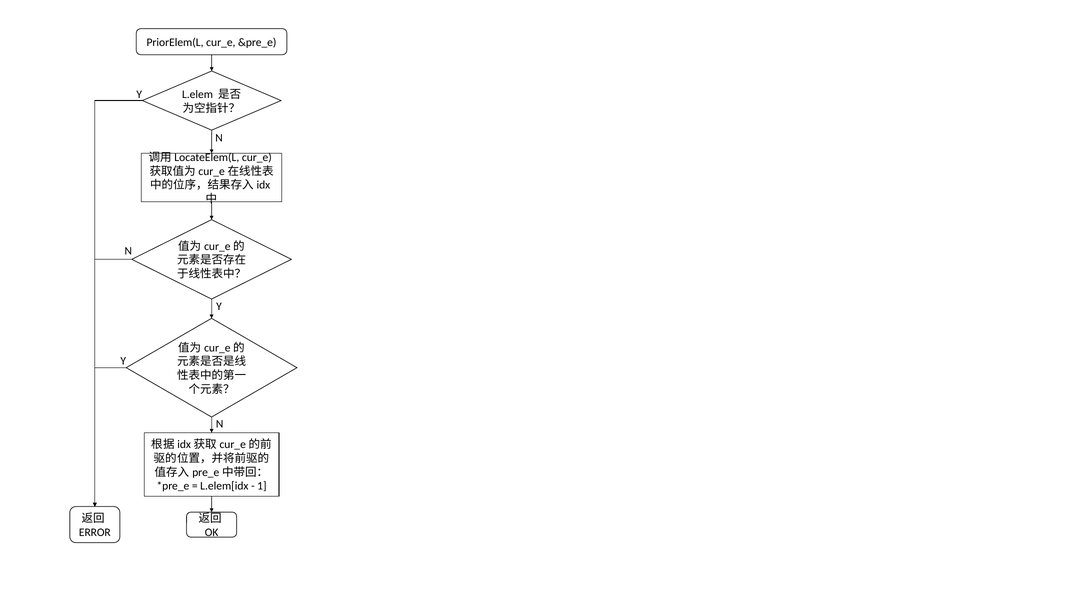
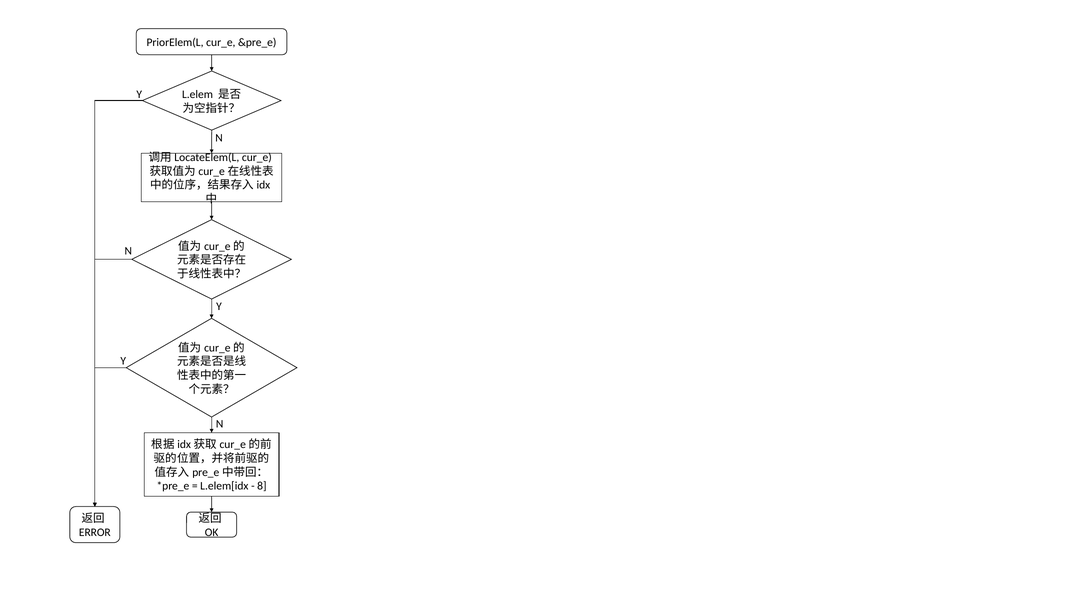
1: 1 -> 8 (262, 486)
